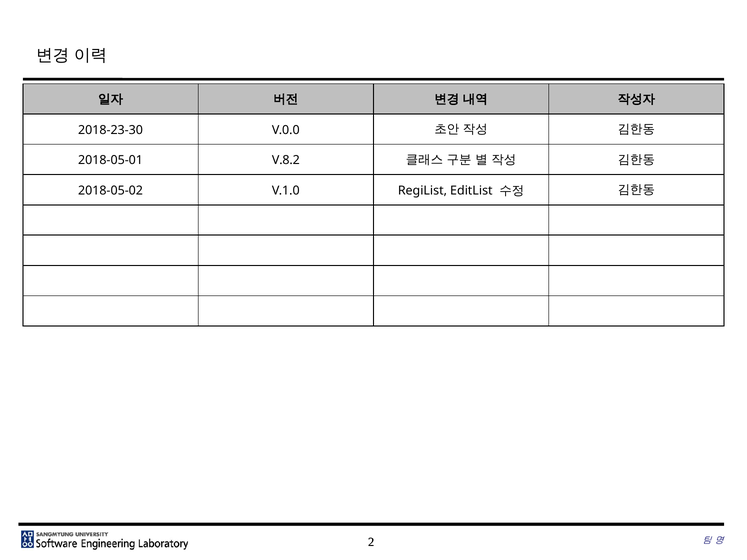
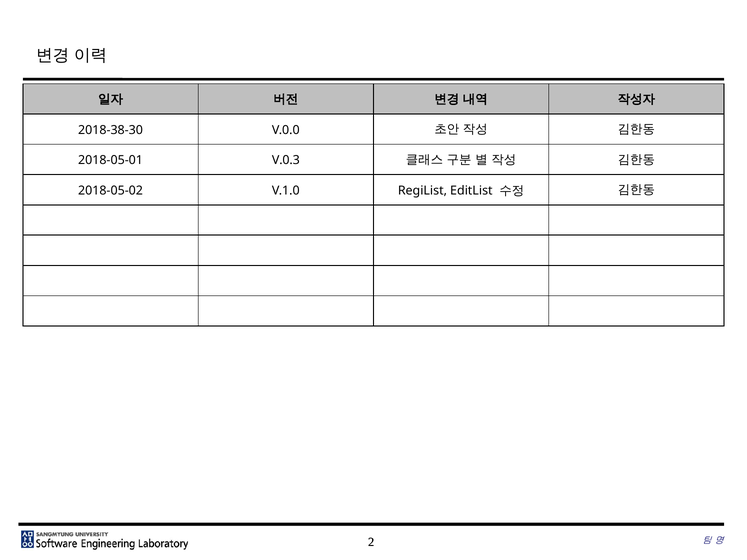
2018-23-30: 2018-23-30 -> 2018-38-30 (111, 130)
V.8.2: V.8.2 -> V.0.3 (286, 160)
